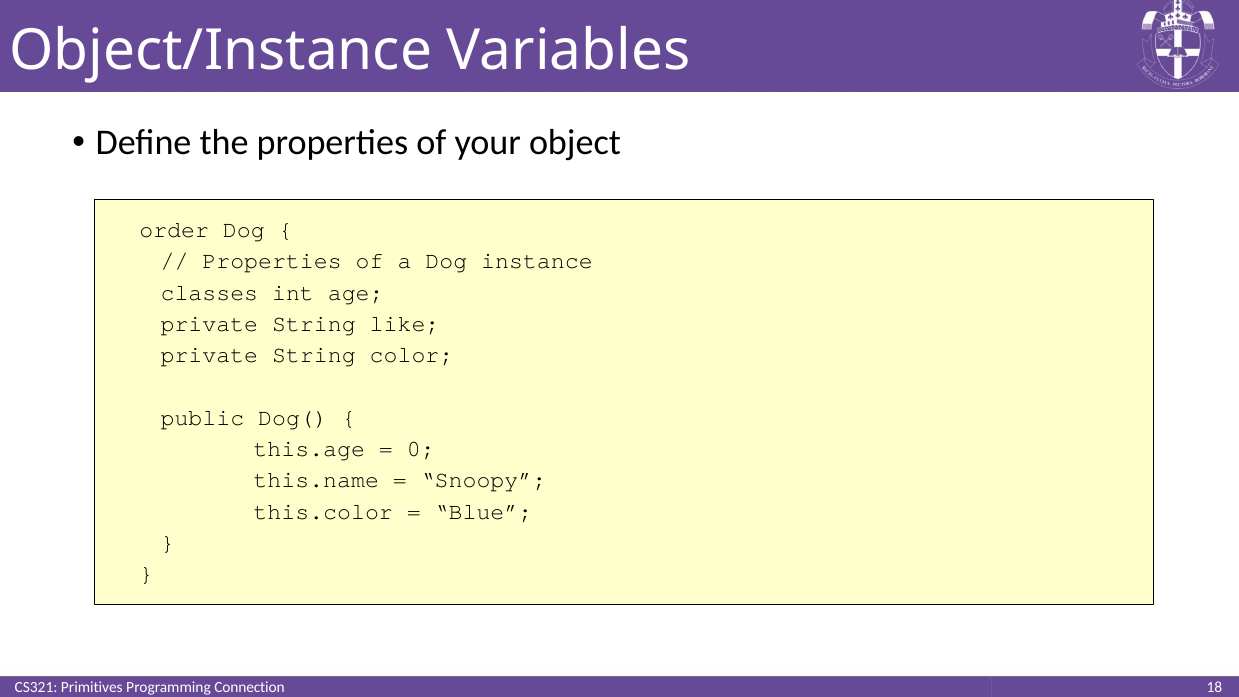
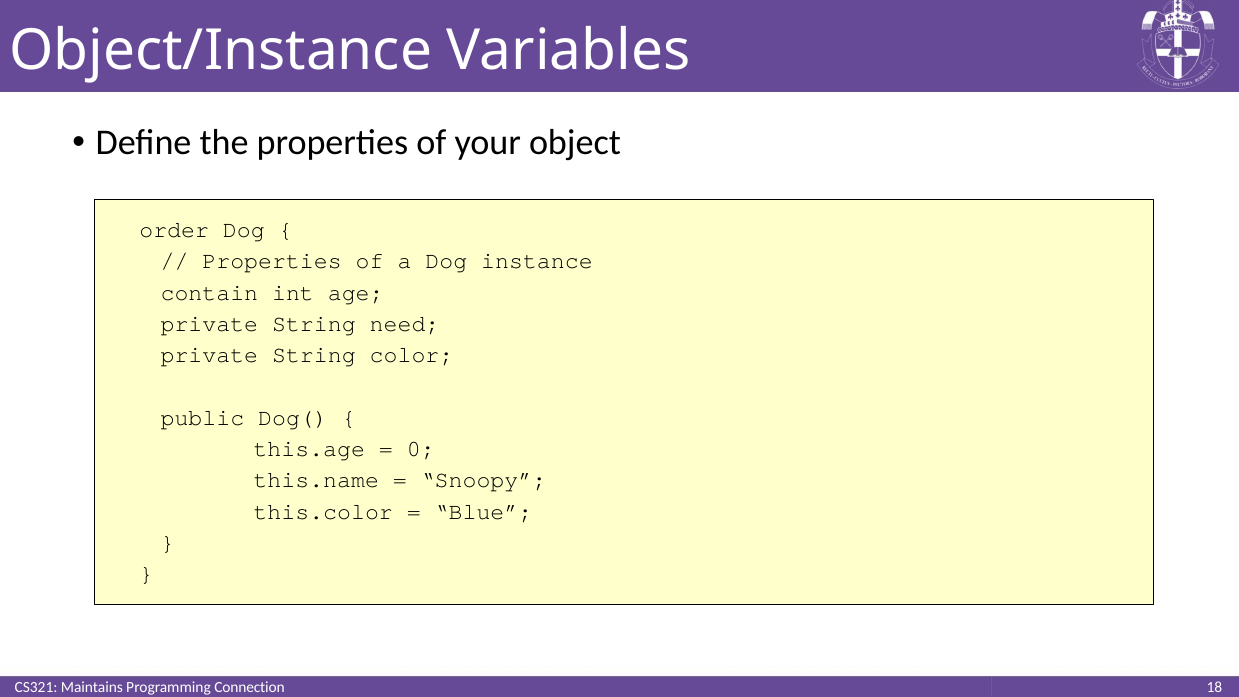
classes: classes -> contain (209, 292)
like: like -> need (405, 324)
Primitives: Primitives -> Maintains (92, 688)
